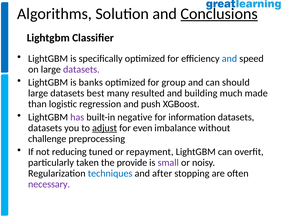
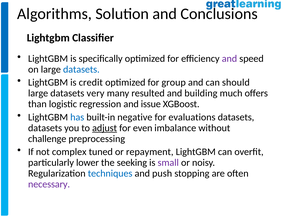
Conclusions underline: present -> none (219, 14)
and colour: blue -> purple (229, 59)
datasets colour: purple -> blue (81, 69)
banks: banks -> credit (91, 82)
best: best -> very (96, 93)
made: made -> offers (256, 93)
push: push -> issue (151, 104)
has colour: purple -> blue (77, 117)
information: information -> evaluations (192, 117)
reducing: reducing -> complex (69, 152)
taken: taken -> lower (88, 163)
provide: provide -> seeking (132, 163)
after: after -> push (162, 173)
